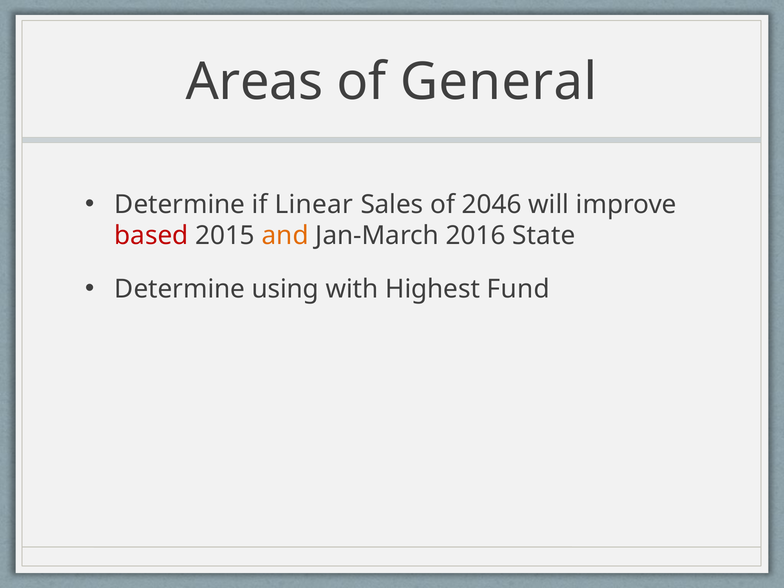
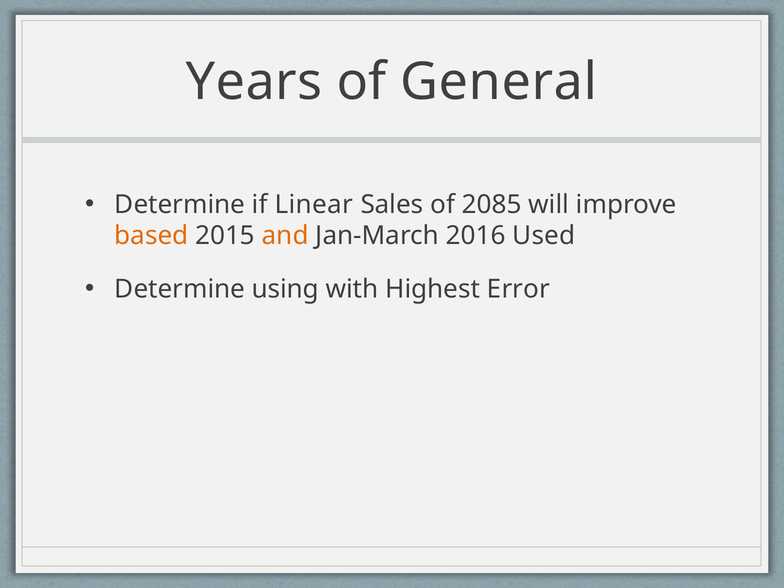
Areas: Areas -> Years (254, 82)
2046: 2046 -> 2085 (492, 204)
based colour: red -> orange (151, 236)
State: State -> Used (544, 236)
Fund: Fund -> Error (518, 289)
